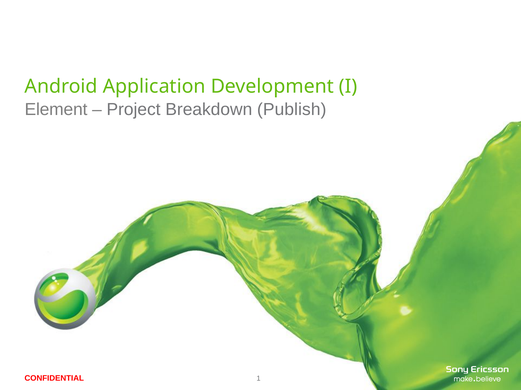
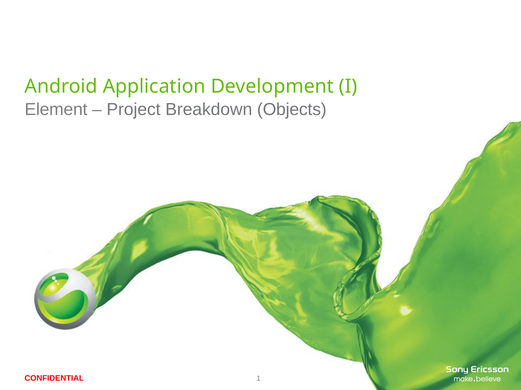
Publish: Publish -> Objects (292, 110)
